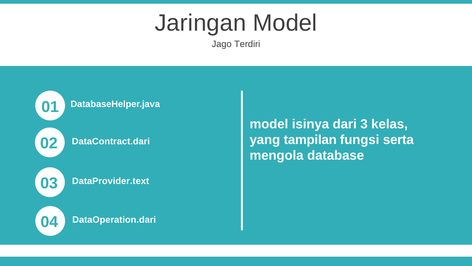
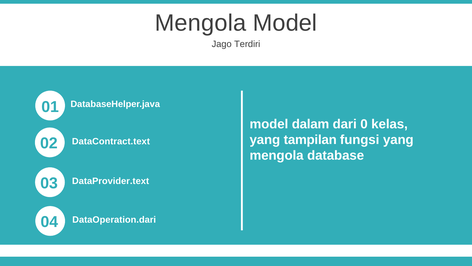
Jaringan: Jaringan -> Mengola (200, 23)
isinya: isinya -> dalam (311, 124)
3: 3 -> 0 (364, 124)
fungsi serta: serta -> yang (398, 140)
DataContract.dari: DataContract.dari -> DataContract.text (111, 141)
